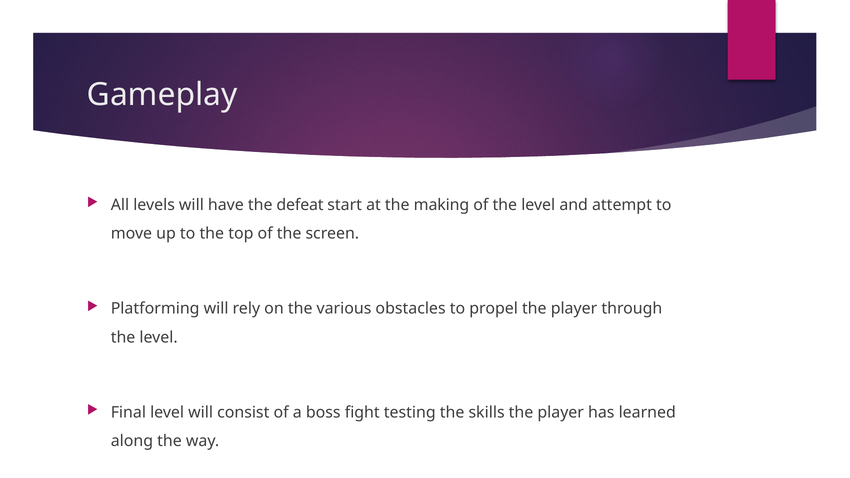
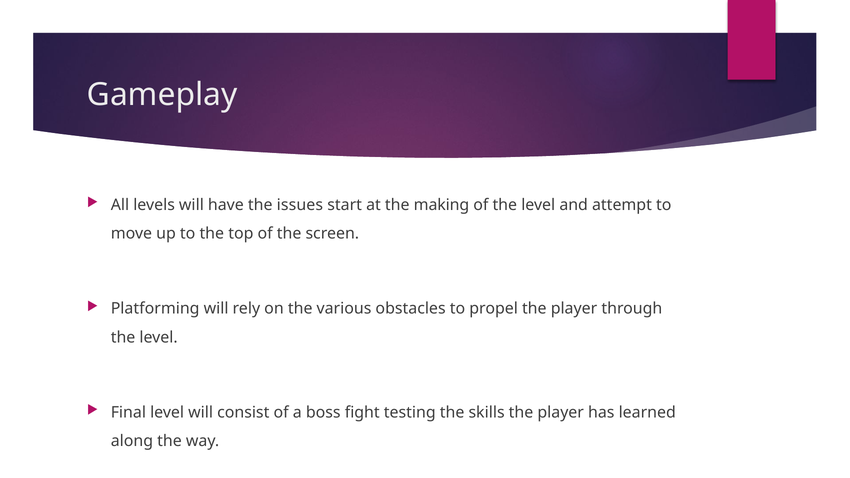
defeat: defeat -> issues (300, 205)
